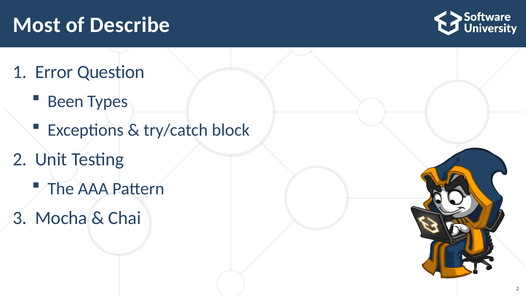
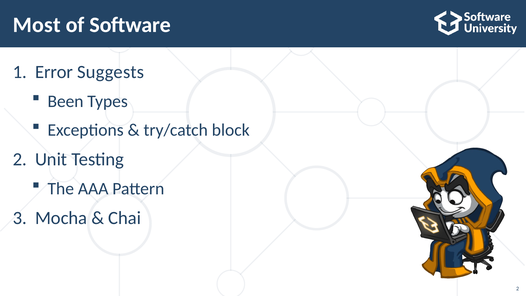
Describe: Describe -> Software (130, 25)
Question: Question -> Suggests (111, 72)
